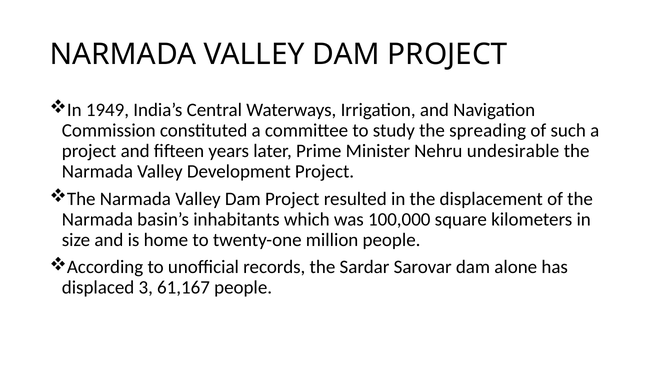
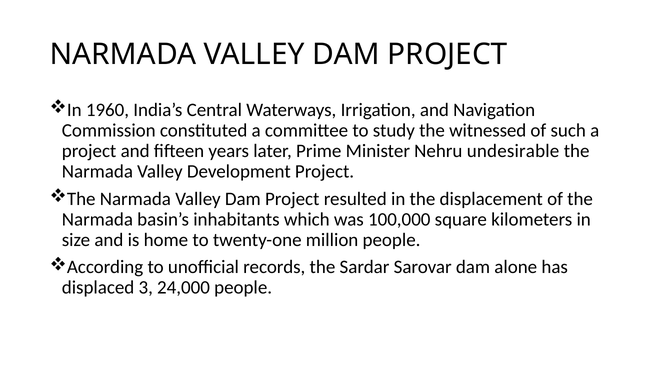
1949: 1949 -> 1960 (107, 110)
spreading: spreading -> witnessed (488, 131)
61,167: 61,167 -> 24,000 (184, 288)
